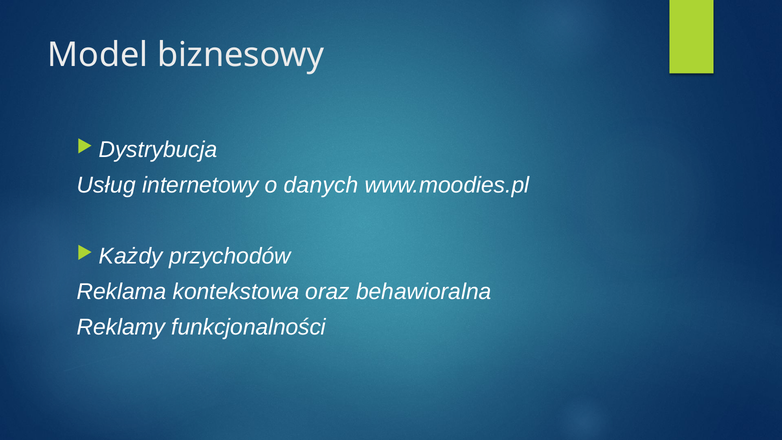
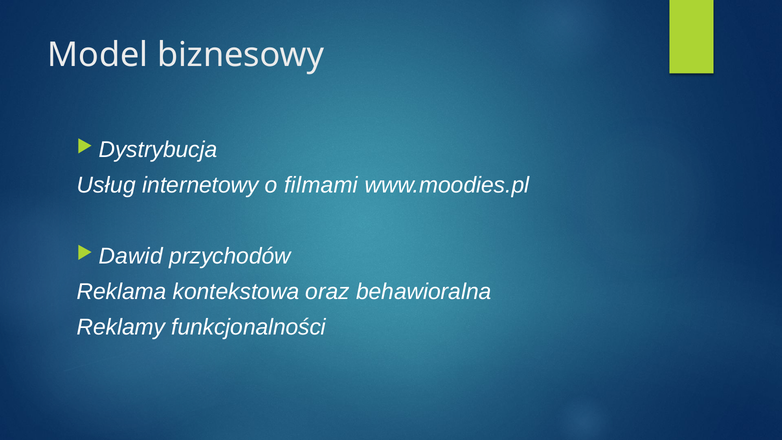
danych: danych -> filmami (321, 185)
Każdy: Każdy -> Dawid (131, 256)
